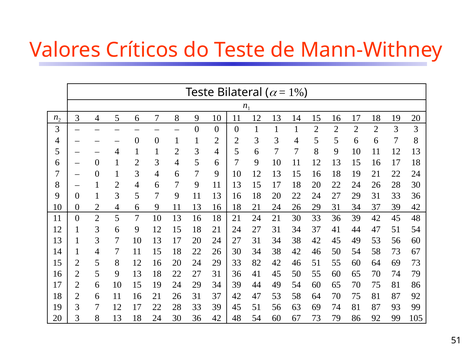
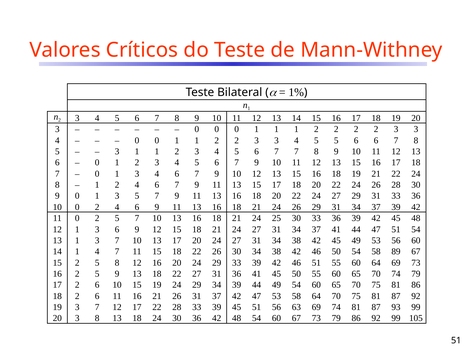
4: 4 -> 3 (117, 152)
24 21: 21 -> 25 (276, 219)
58 73: 73 -> 89 (396, 252)
29 33 82: 82 -> 39 (257, 263)
